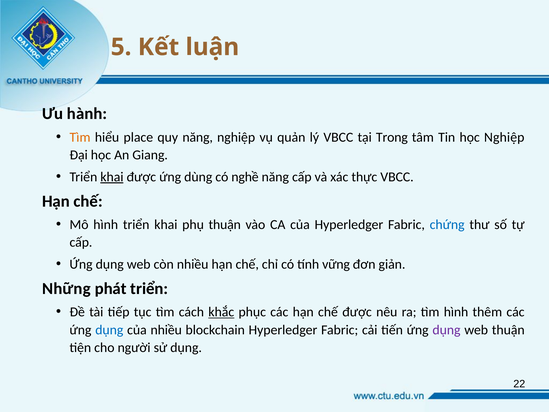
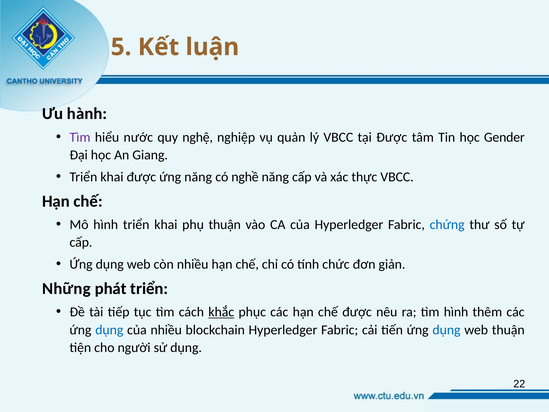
Tìm colour: orange -> purple (80, 137)
place: place -> nước (138, 137)
quy năng: năng -> nghệ (198, 137)
tại Trong: Trong -> Được (392, 137)
học Nghiệp: Nghiệp -> Gender (504, 137)
khai underline: present -> none (112, 177)
ứng dùng: dùng -> năng (198, 177)
vững: vững -> chức (336, 264)
dụng colour: purple -> blue (446, 330)
